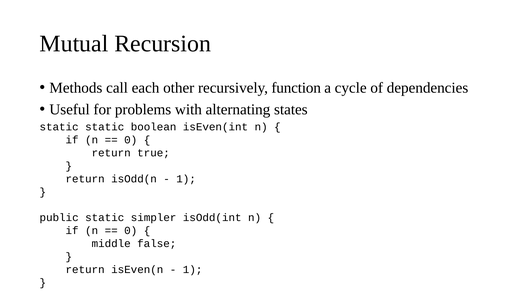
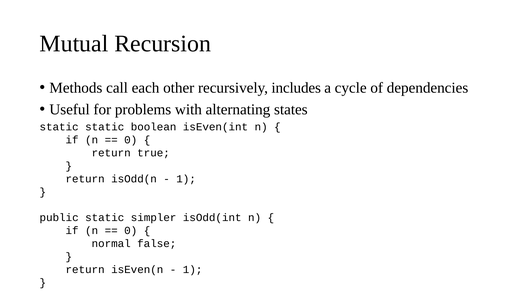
function: function -> includes (296, 88)
middle: middle -> normal (111, 244)
